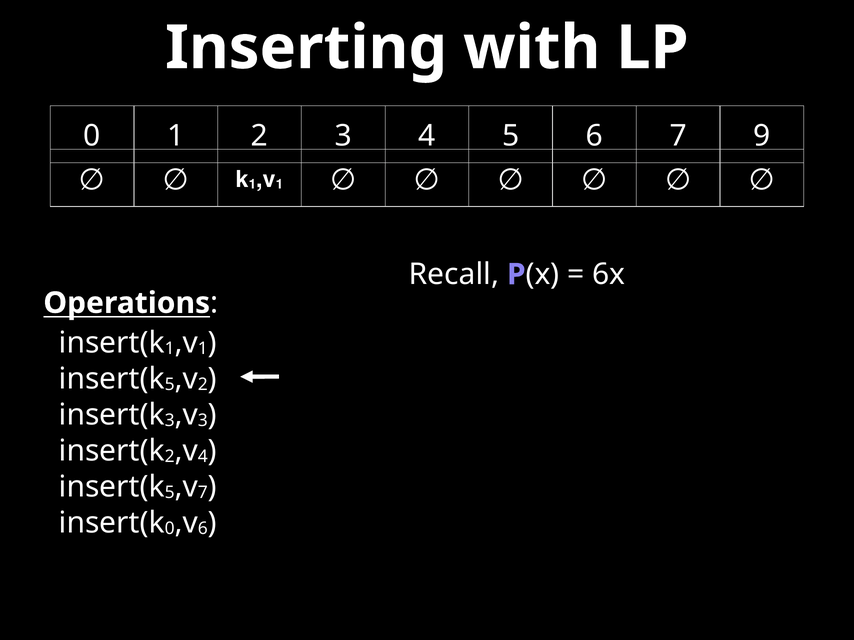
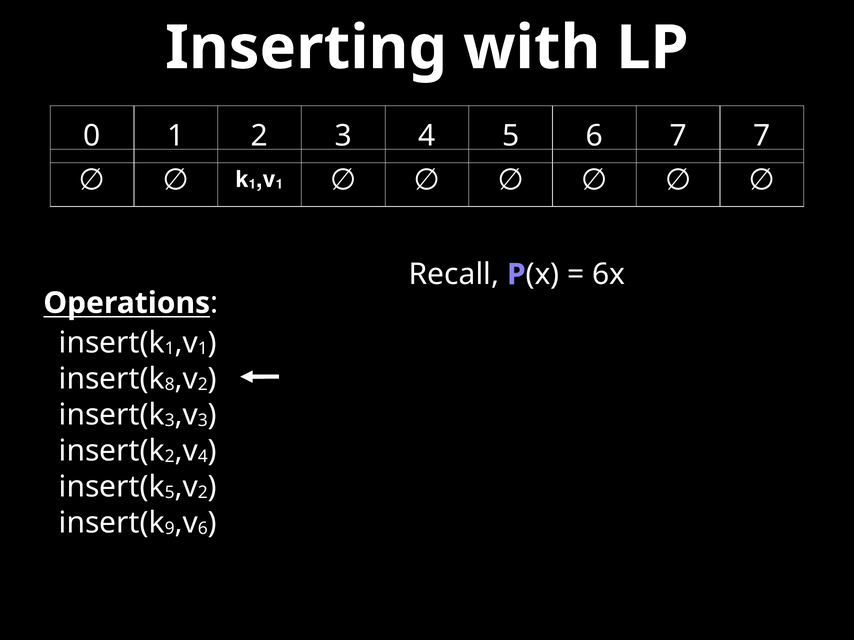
7 9: 9 -> 7 (762, 136)
5: 5 -> 8 (170, 385)
7: 7 -> 2 (203, 493)
0: 0 -> 9 (170, 529)
